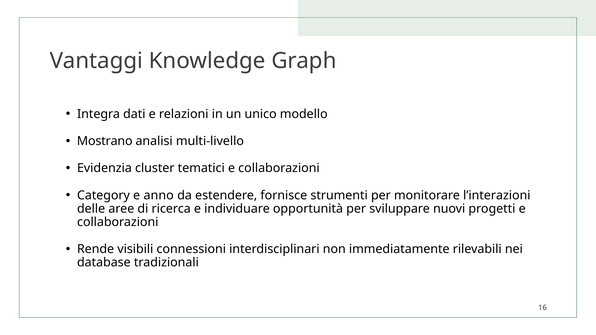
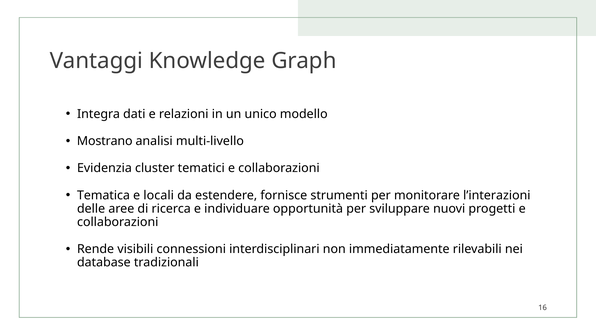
Category: Category -> Tematica (103, 195)
anno: anno -> locali (159, 195)
